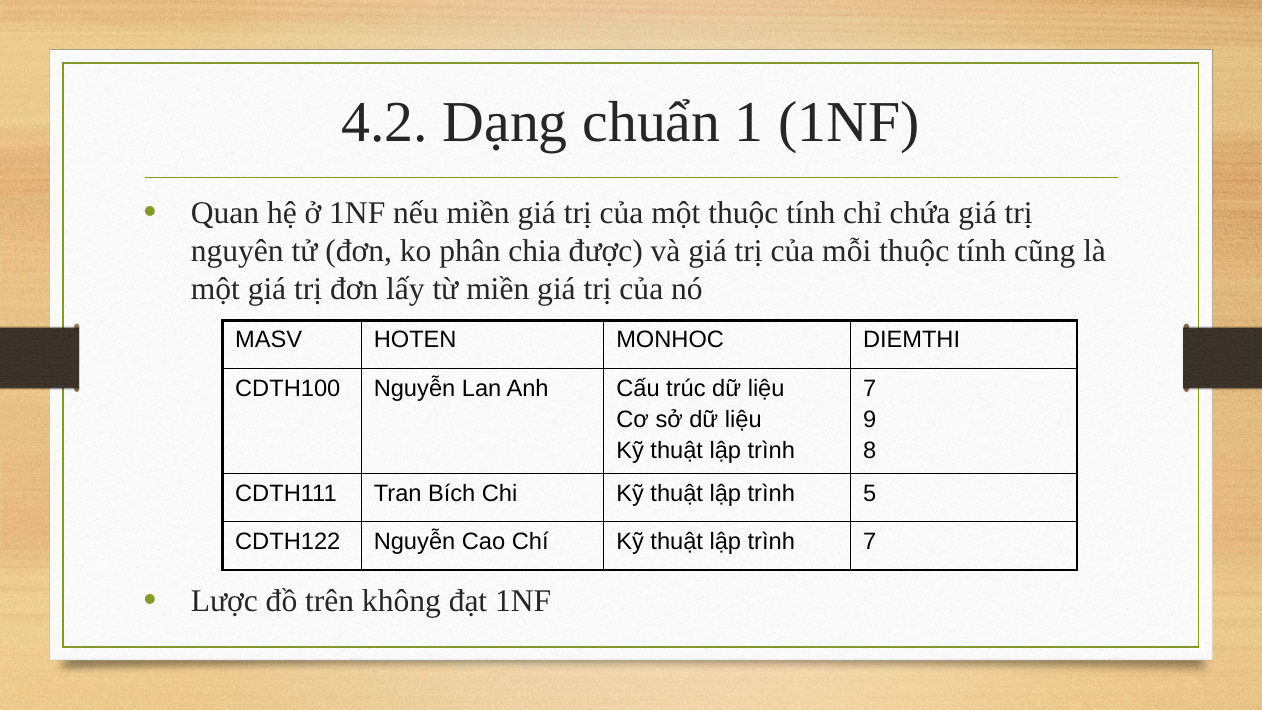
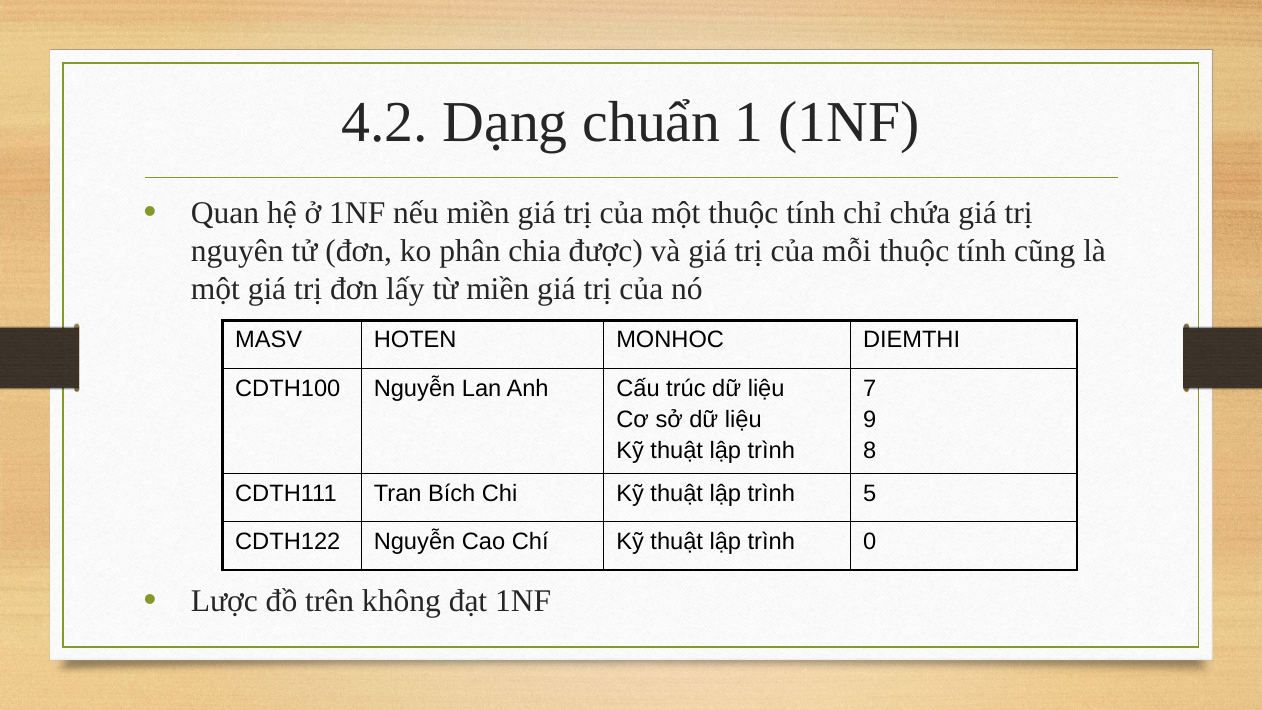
7: 7 -> 0 (870, 542)
